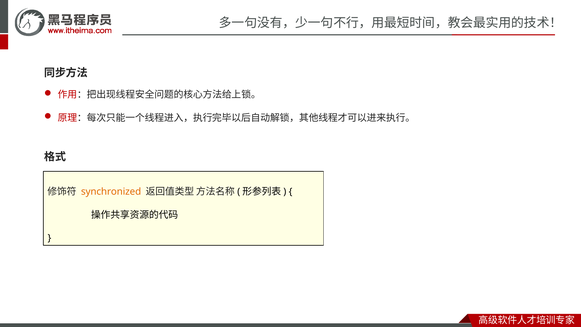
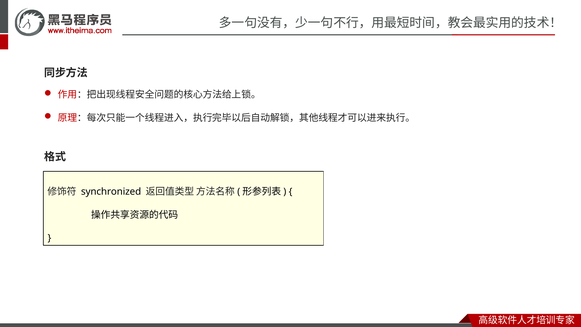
synchronized colour: orange -> black (111, 192)
